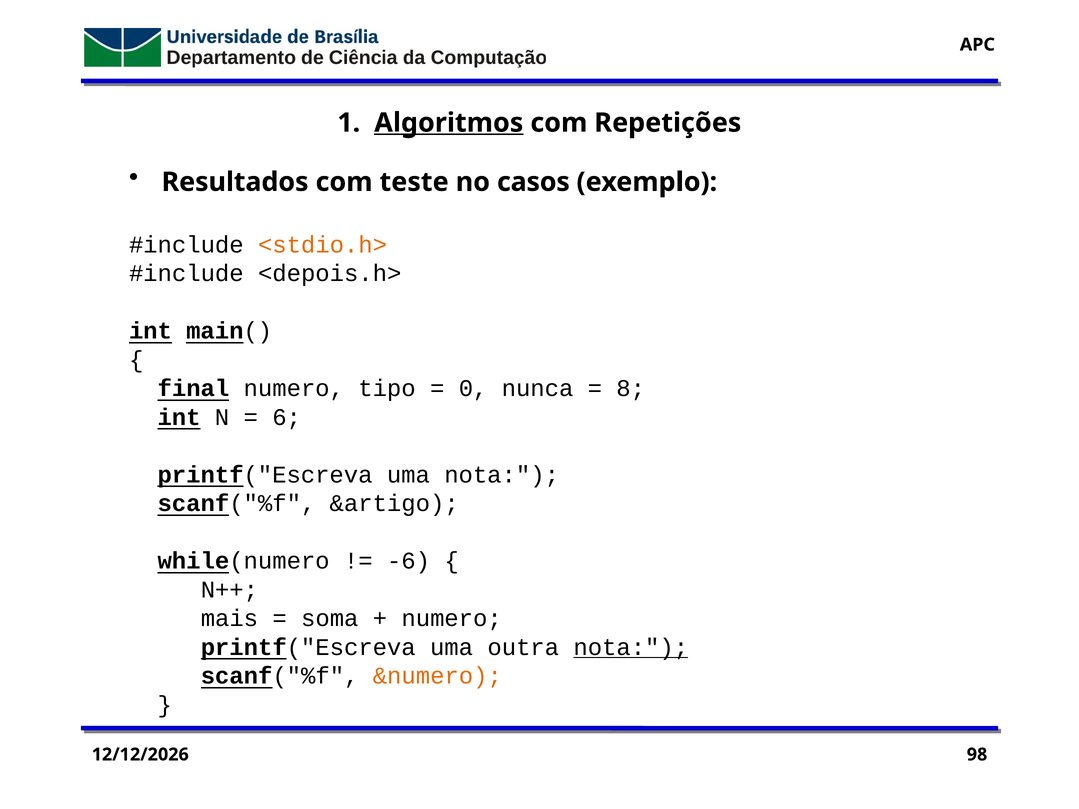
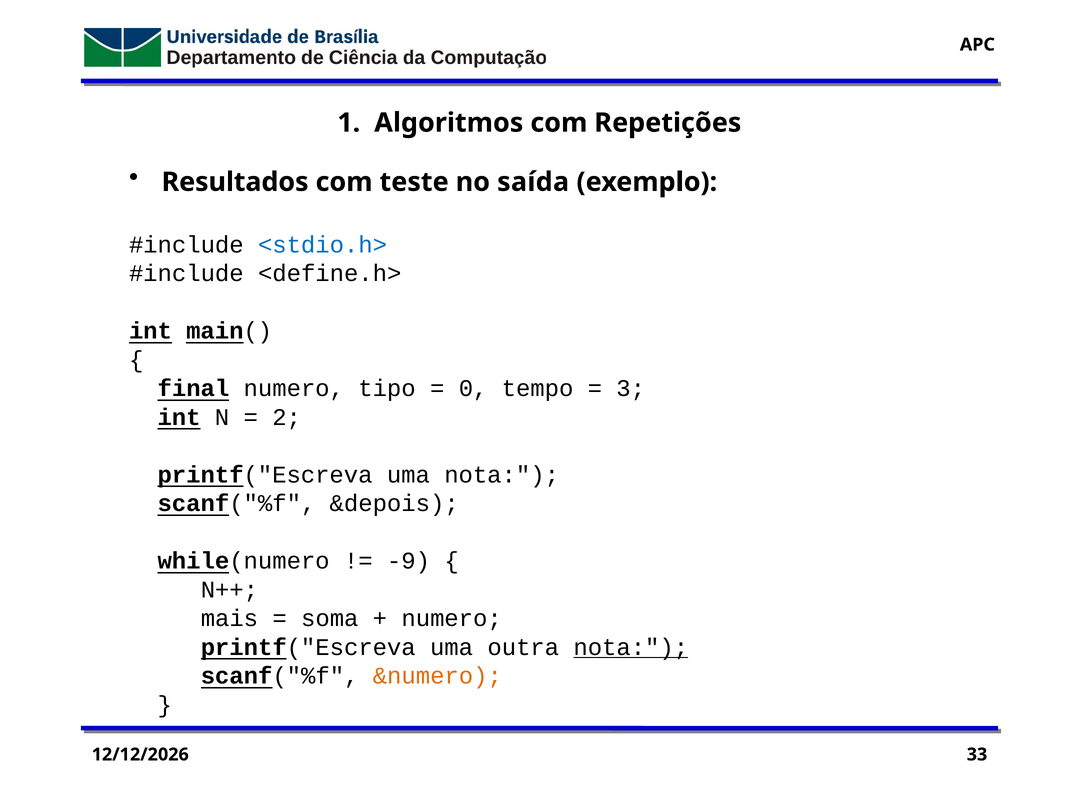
Algoritmos underline: present -> none (449, 123)
casos: casos -> saída (533, 182)
<stdio.h> colour: orange -> blue (323, 245)
<depois.h>: <depois.h> -> <define.h> (330, 274)
nunca: nunca -> tempo (538, 389)
8: 8 -> 3 (631, 389)
6: 6 -> 2 (287, 417)
&artigo: &artigo -> &depois (394, 504)
-6: -6 -> -9 (408, 561)
98: 98 -> 33 (977, 755)
